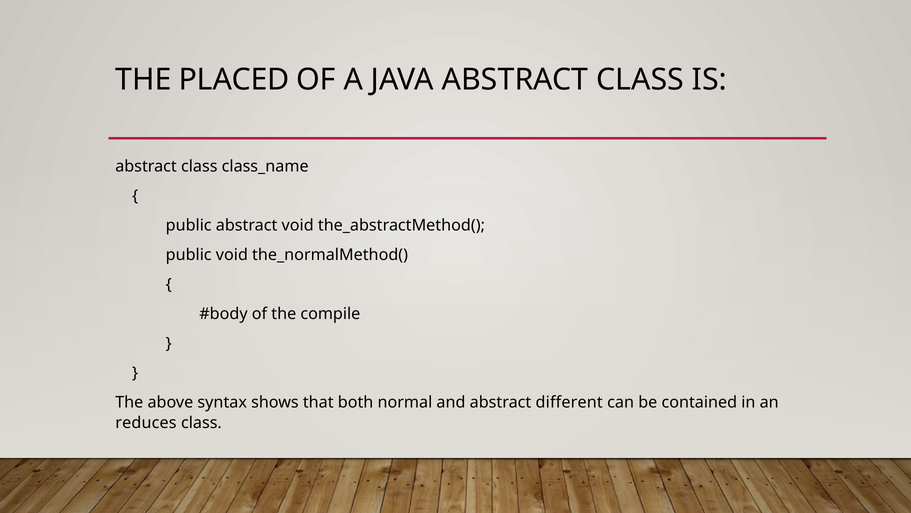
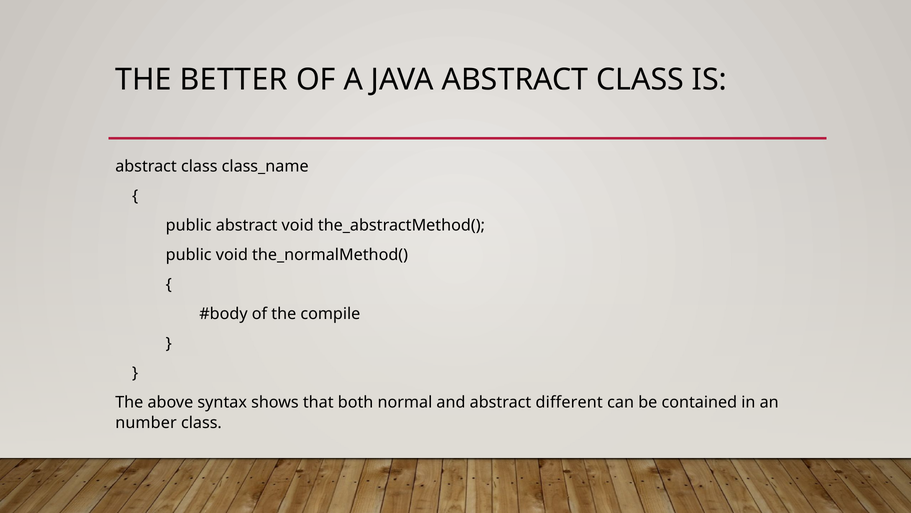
PLACED: PLACED -> BETTER (234, 80)
reduces: reduces -> number (146, 423)
